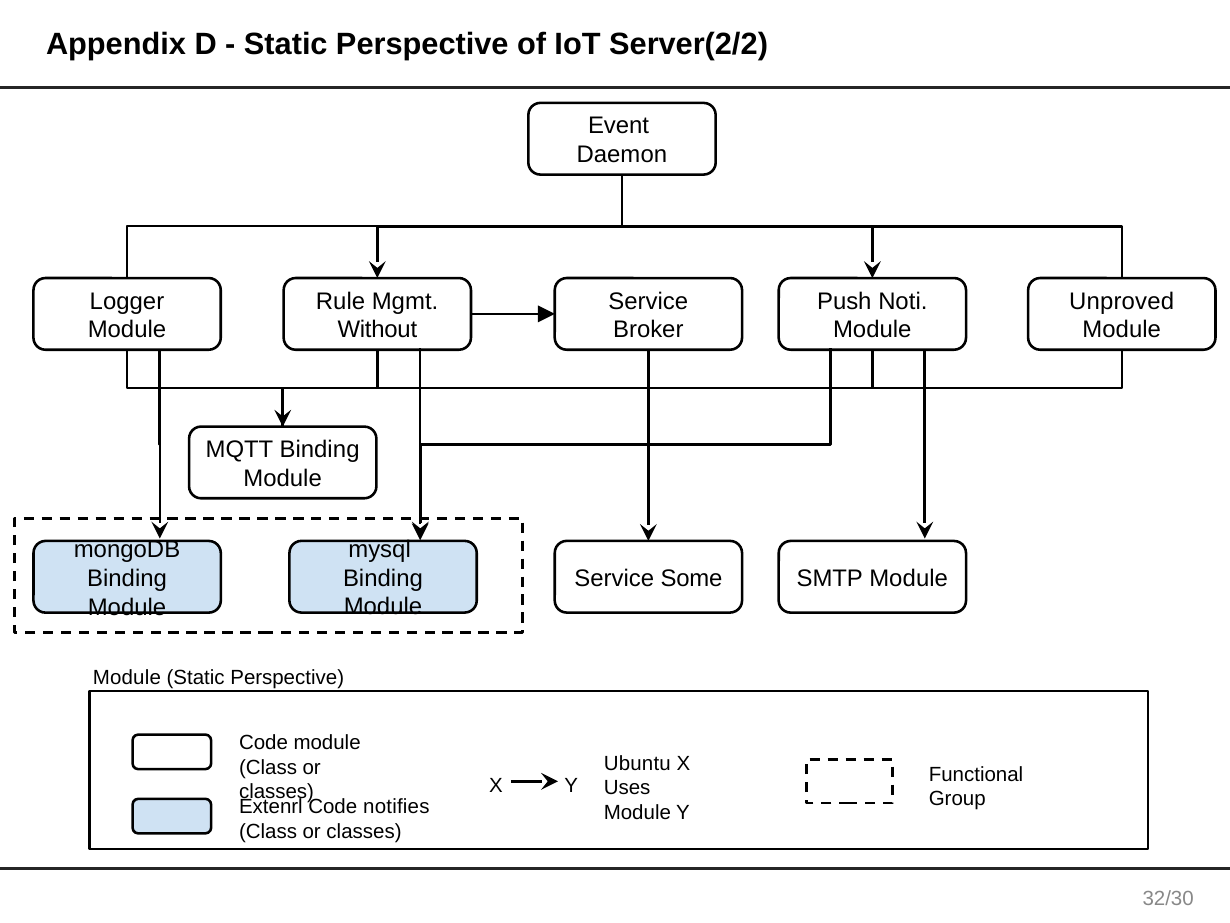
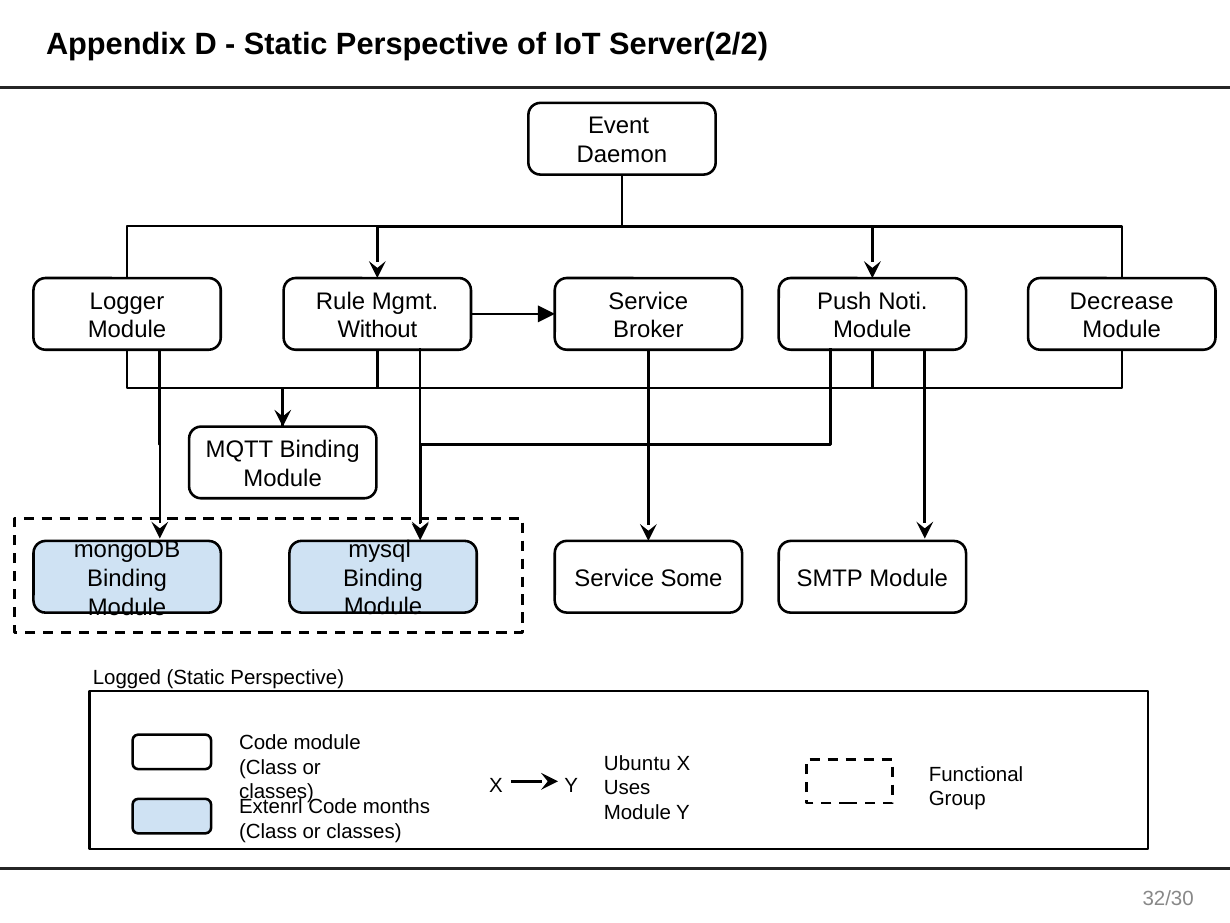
Unproved: Unproved -> Decrease (1122, 301)
Module: Module -> Logged (127, 677)
notifies: notifies -> months (396, 807)
